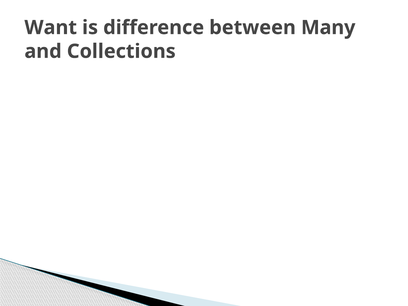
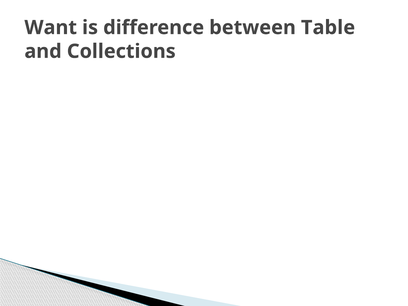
Many: Many -> Table (328, 28)
